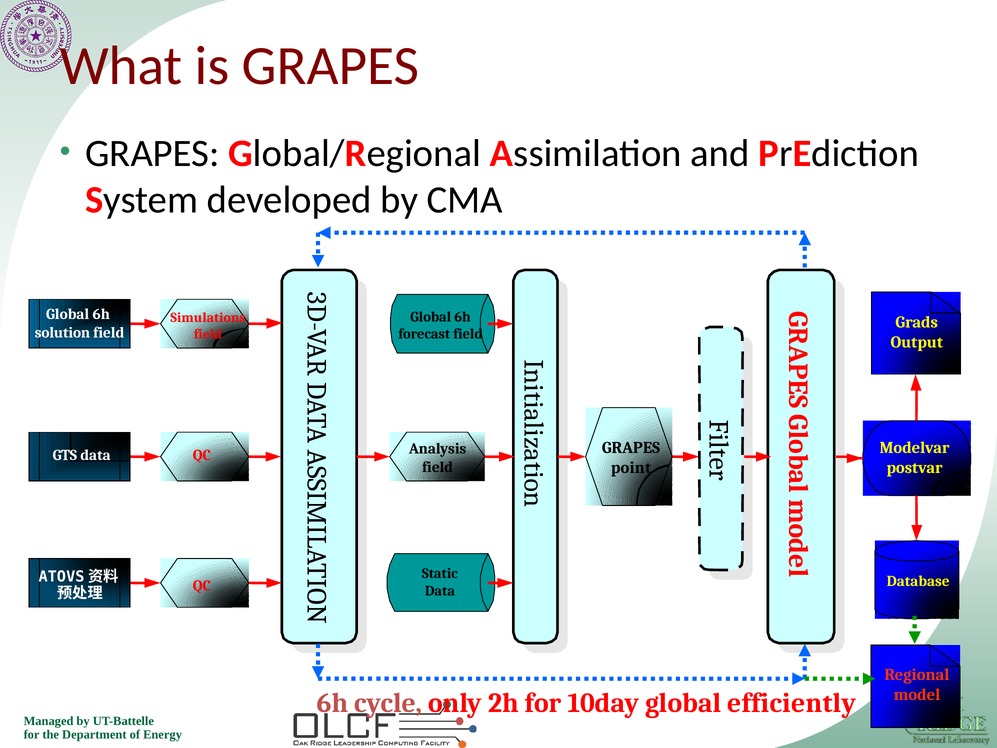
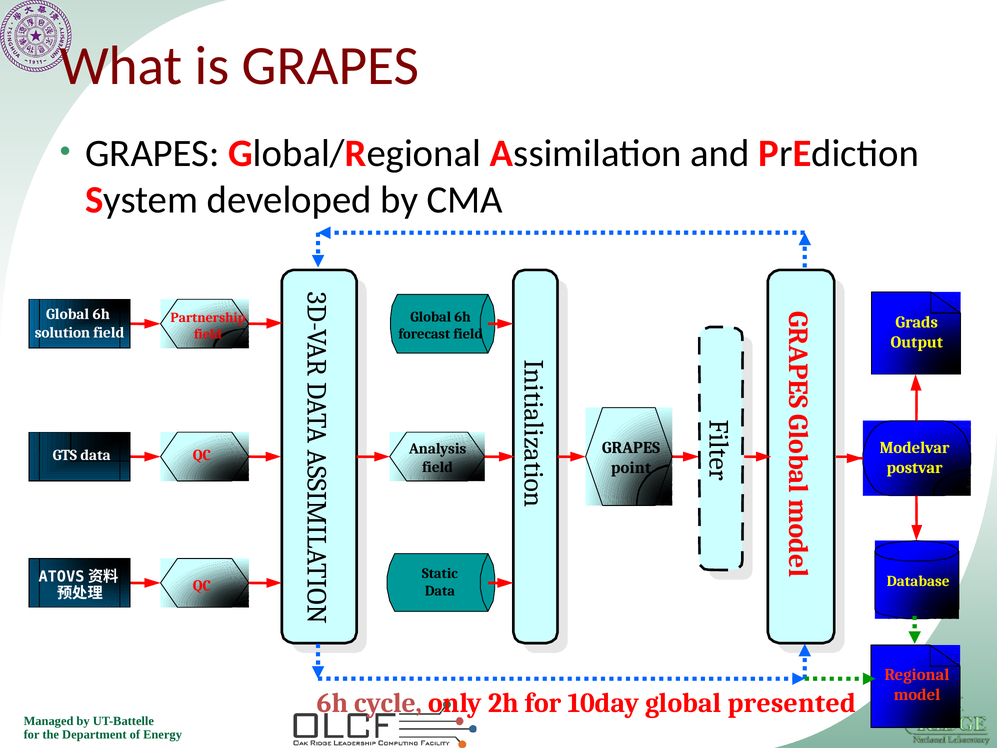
Simulations: Simulations -> Partnership (208, 317)
efficiently: efficiently -> presented (792, 703)
